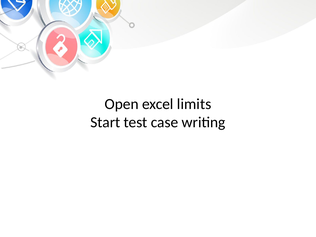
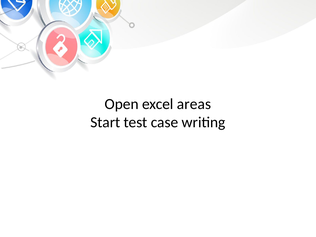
limits: limits -> areas (194, 104)
